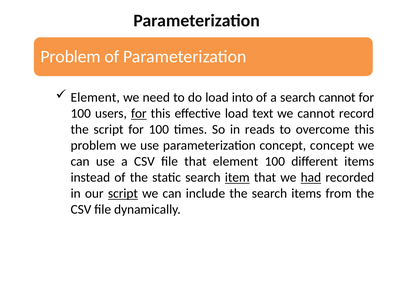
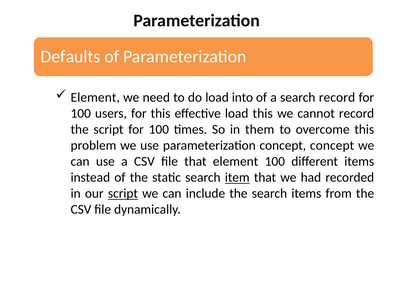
Problem: Problem -> Defaults (70, 57)
search cannot: cannot -> record (337, 98)
for underline: present -> none (139, 114)
load text: text -> this (263, 114)
reads: reads -> them (260, 130)
had underline: present -> none (311, 178)
